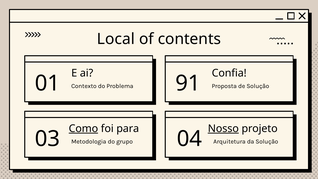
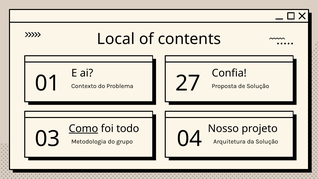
91: 91 -> 27 (188, 83)
para: para -> todo (128, 128)
Nosso underline: present -> none (223, 128)
